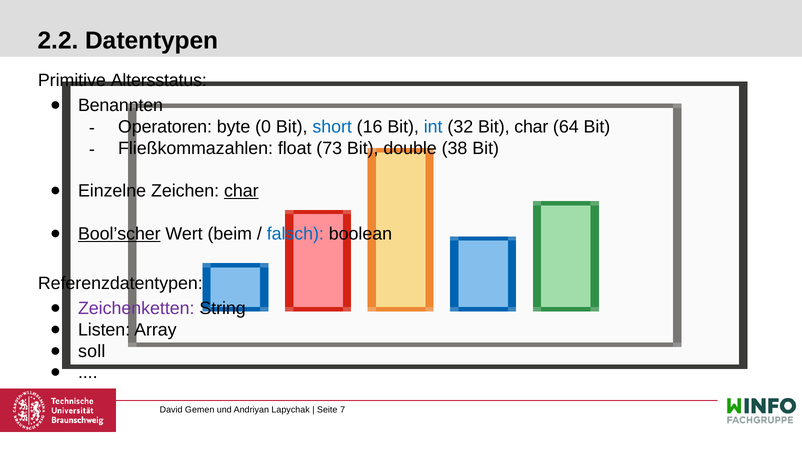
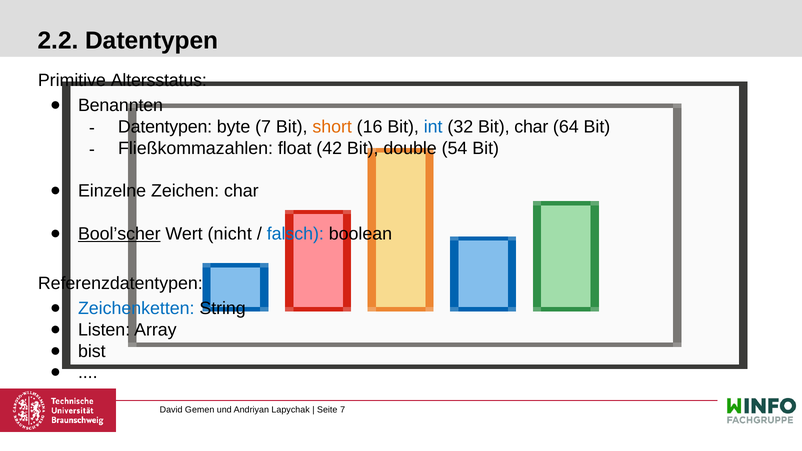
Operatoren: Operatoren -> Datentypen (165, 127)
byte 0: 0 -> 7 (263, 127)
short colour: blue -> orange (332, 127)
73: 73 -> 42 (329, 148)
38: 38 -> 54 (455, 148)
char underline: present -> none (241, 191)
beim: beim -> nicht (230, 234)
Zeichenketten colour: purple -> blue (136, 309)
soll: soll -> bist (92, 351)
